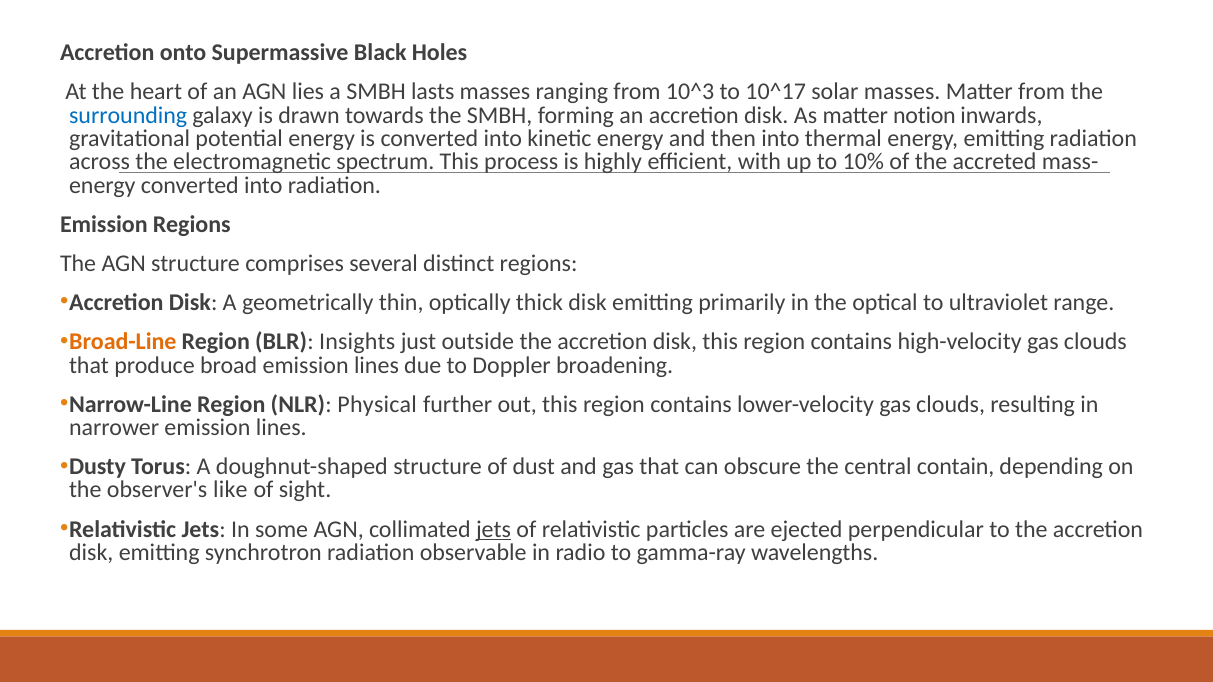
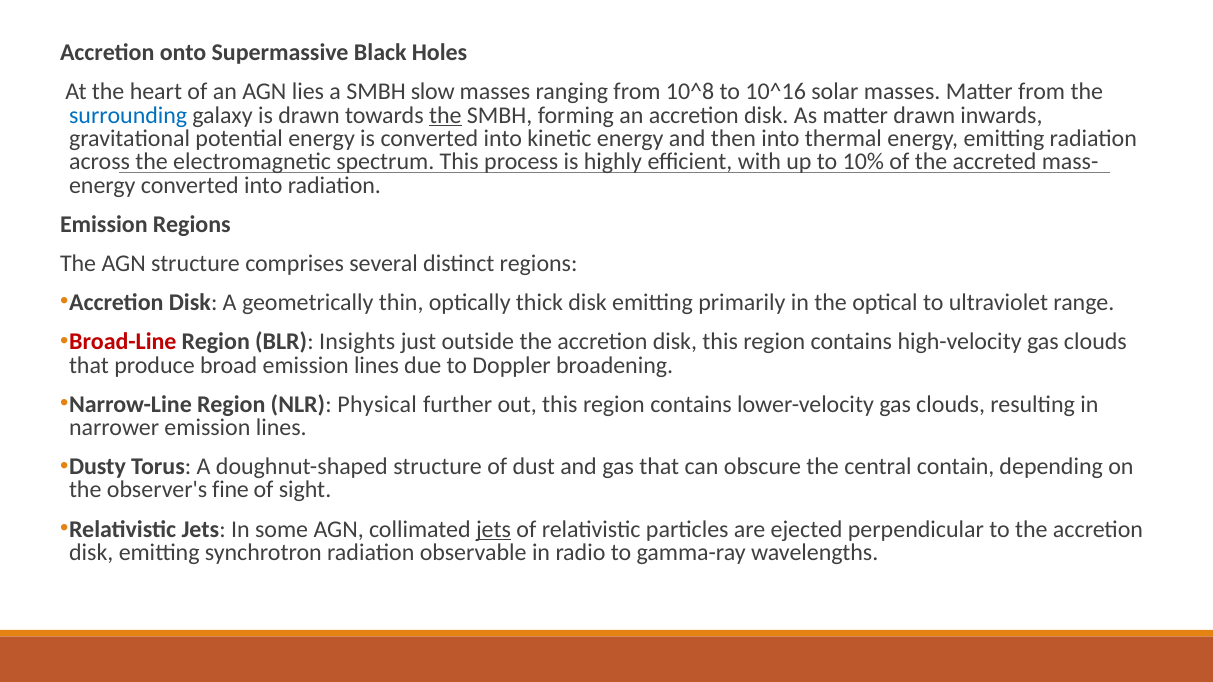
lasts: lasts -> slow (433, 92)
10^3: 10^3 -> 10^8 (690, 92)
10^17: 10^17 -> 10^16 (776, 92)
the underline: none -> present (445, 115)
matter notion: notion -> drawn (924, 115)
Broad-Line colour: orange -> red (123, 342)
like: like -> fine (231, 490)
